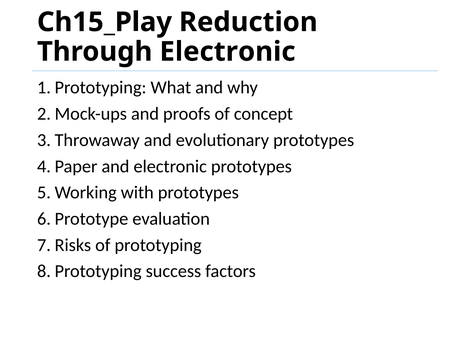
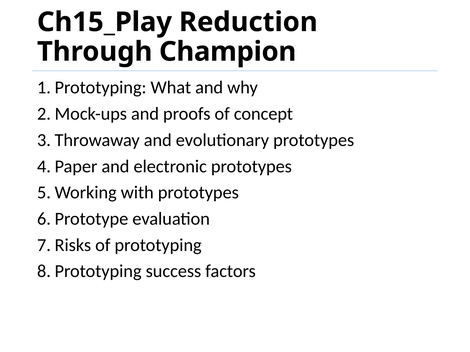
Through Electronic: Electronic -> Champion (228, 52)
